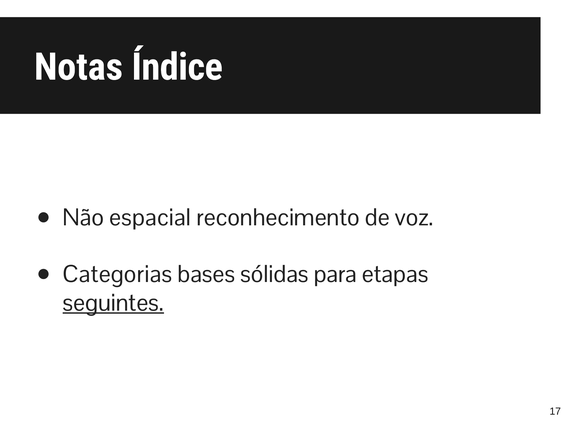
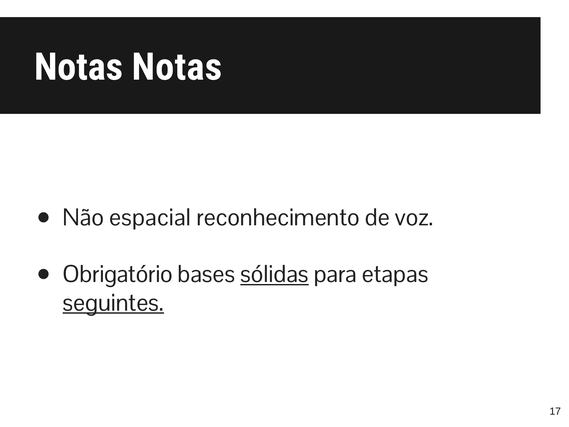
Notas Índice: Índice -> Notas (177, 67)
Categorias: Categorias -> Obrigatório (118, 274)
sólidas underline: none -> present (274, 274)
